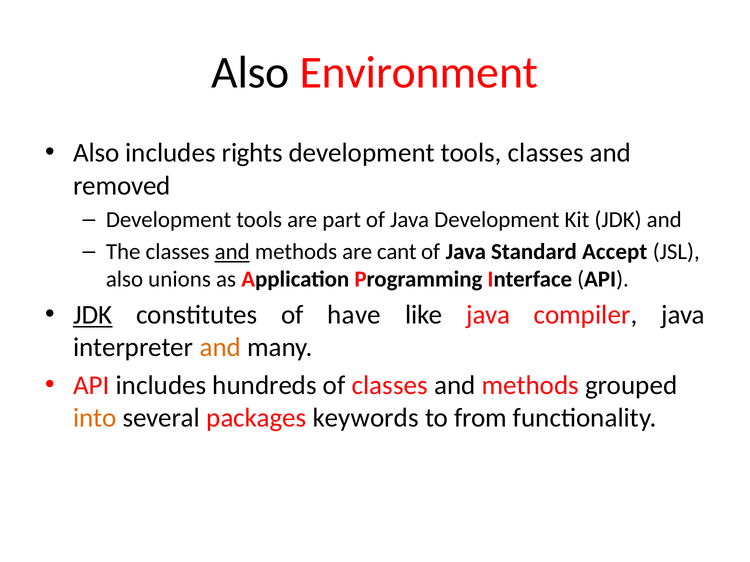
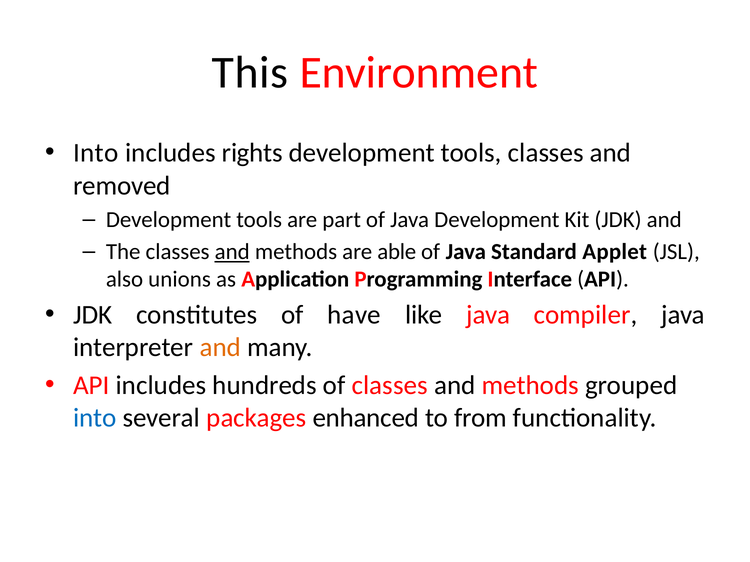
Also: Also -> This (250, 73)
Also: Also -> Into (96, 153)
cant: cant -> able (397, 252)
Accept: Accept -> Applet (615, 252)
JDK underline: present -> none (93, 315)
into colour: orange -> blue (95, 418)
keywords: keywords -> enhanced (366, 418)
